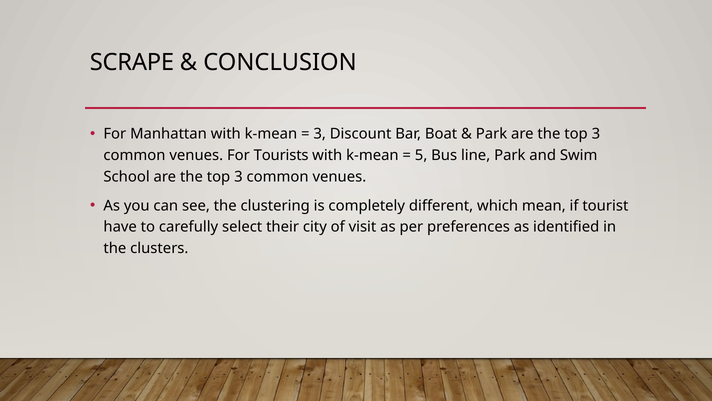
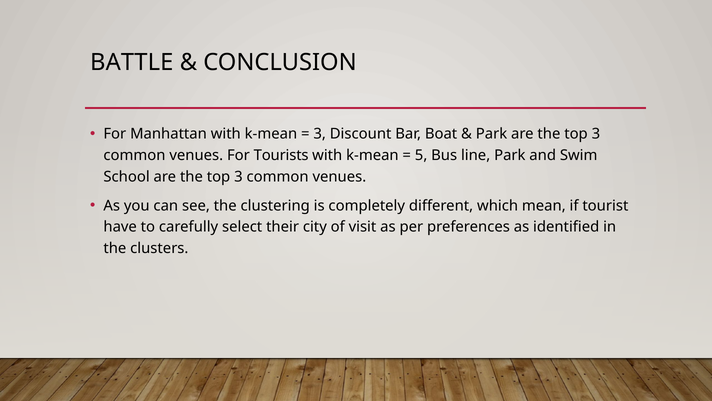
SCRAPE: SCRAPE -> BATTLE (132, 62)
